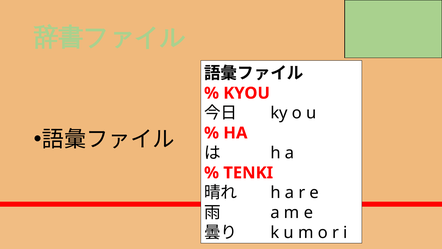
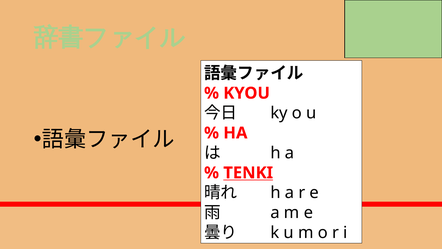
TENKI underline: none -> present (248, 173)
